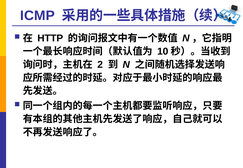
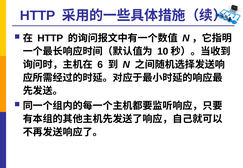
ICMP: ICMP -> HTTP (38, 16)
2: 2 -> 6 (100, 65)
